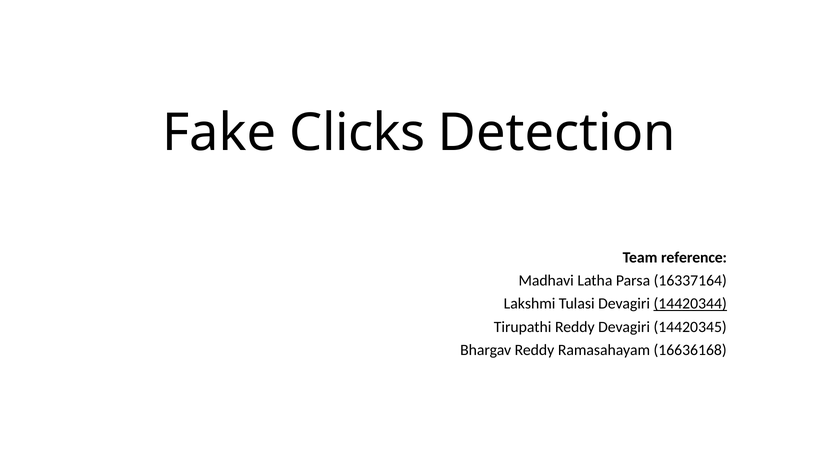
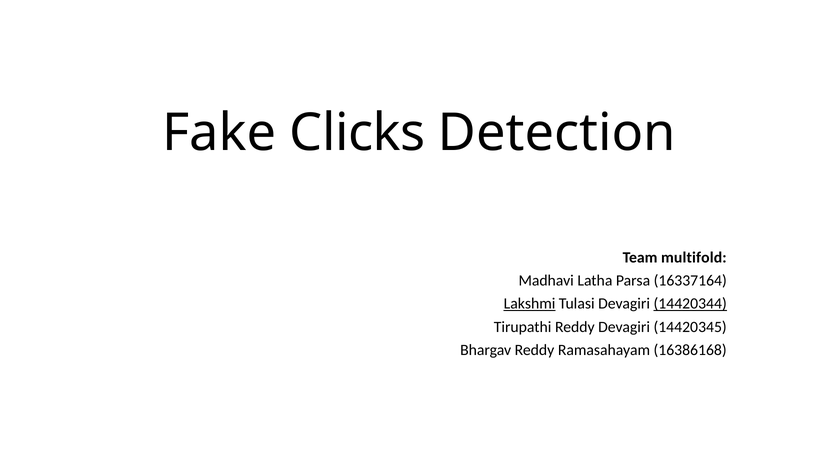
reference: reference -> multifold (694, 258)
Lakshmi underline: none -> present (530, 304)
16636168: 16636168 -> 16386168 (690, 350)
